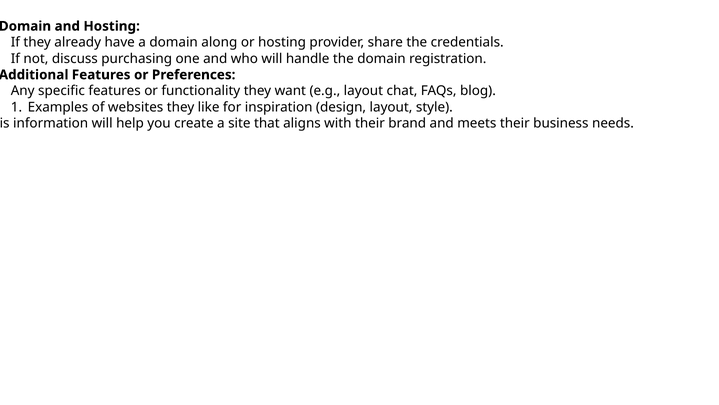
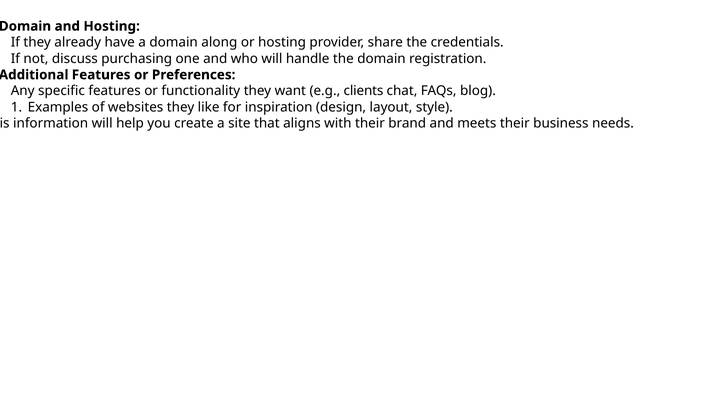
e.g layout: layout -> clients (363, 91)
